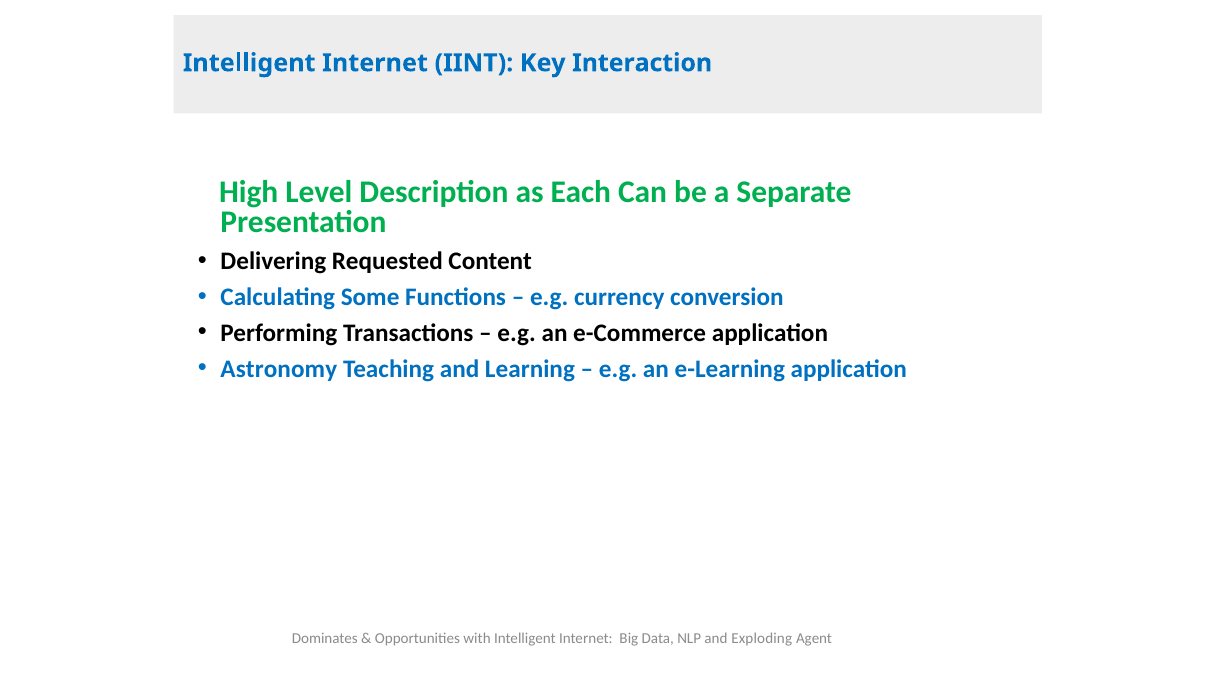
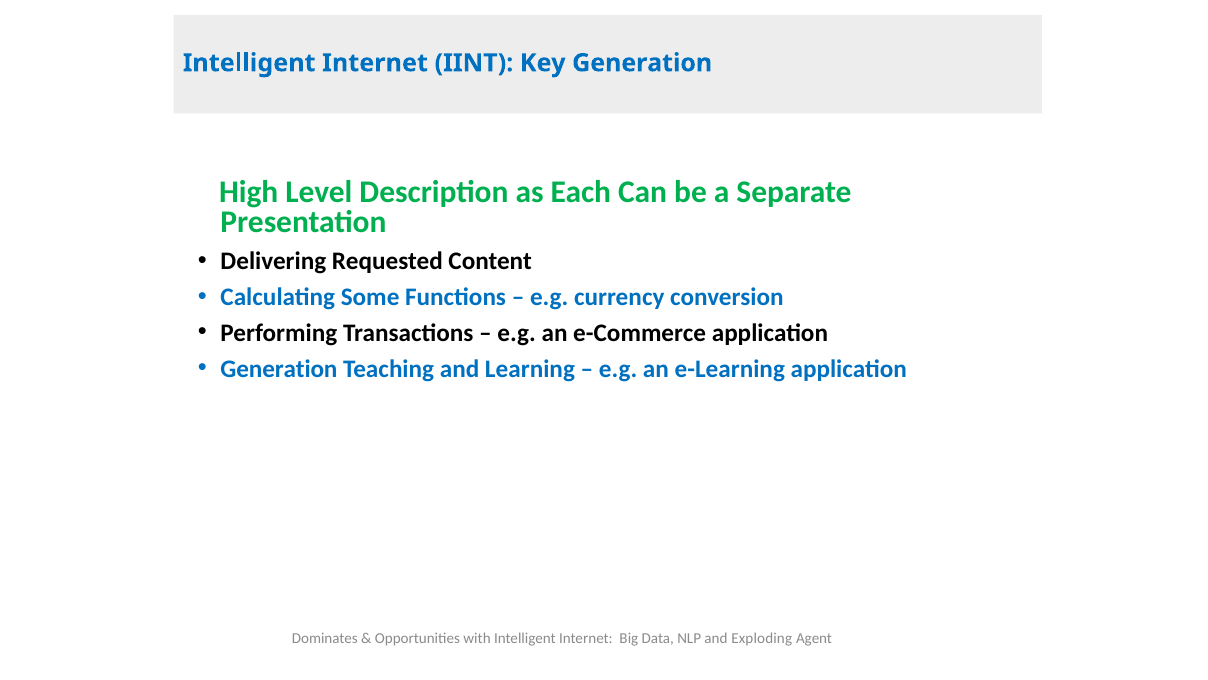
Key Interaction: Interaction -> Generation (642, 63)
Astronomy: Astronomy -> Generation (279, 368)
